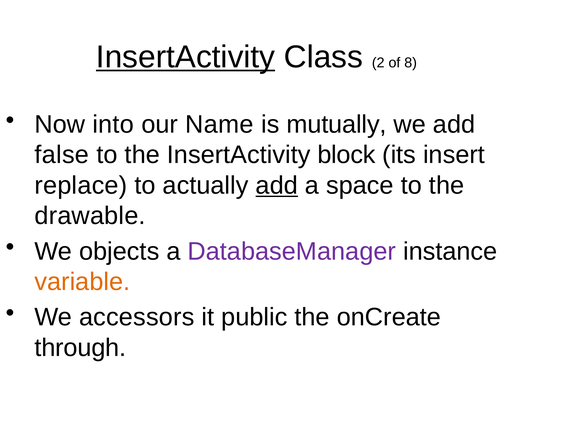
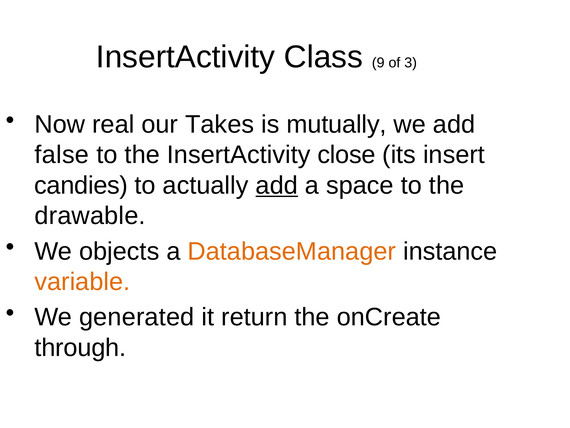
InsertActivity underline: present -> none (186, 57)
2: 2 -> 9 (378, 63)
8: 8 -> 3 (411, 63)
into: into -> real (113, 124)
Name: Name -> Takes (220, 124)
block: block -> close (346, 155)
replace: replace -> candies (81, 185)
DatabaseManager colour: purple -> orange (292, 251)
accessors: accessors -> generated (137, 317)
public: public -> return (254, 317)
